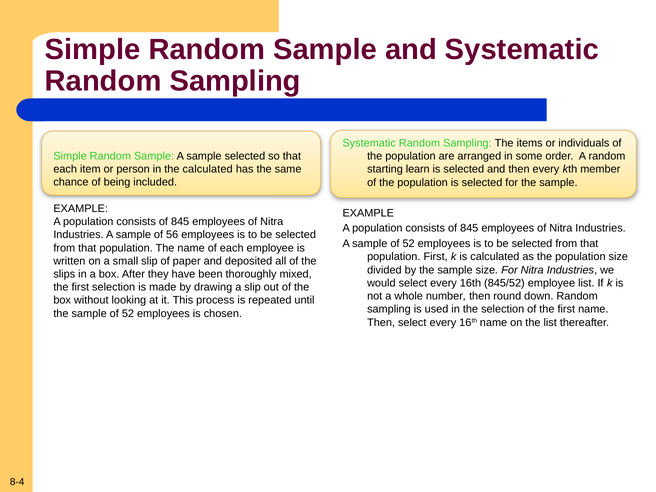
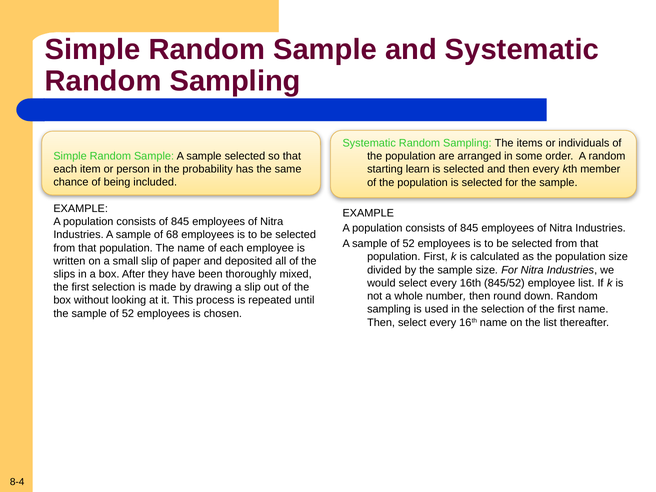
the calculated: calculated -> probability (208, 169)
56: 56 -> 68 (172, 235)
